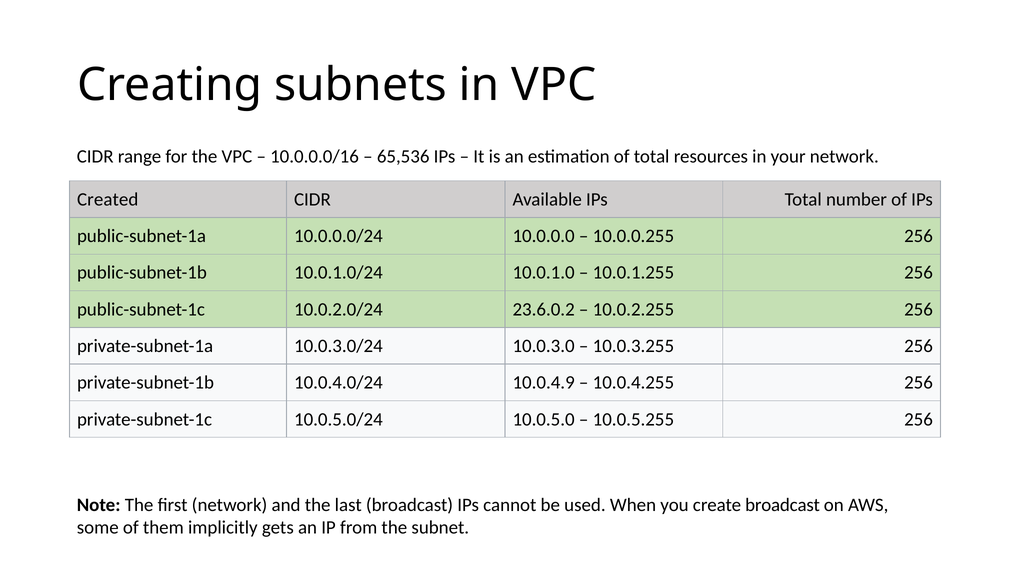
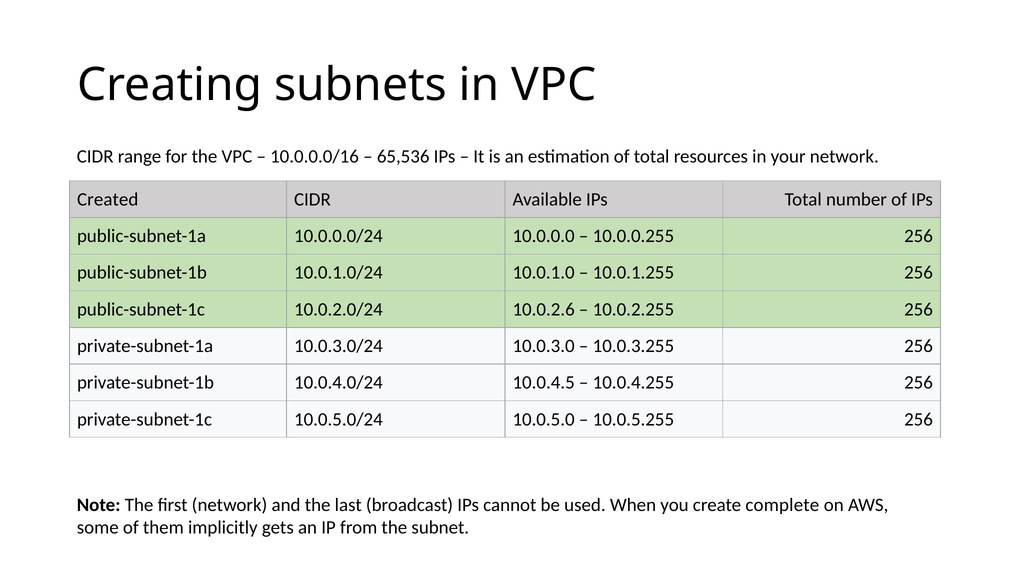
23.6.0.2: 23.6.0.2 -> 10.0.2.6 (544, 309)
10.0.4.9: 10.0.4.9 -> 10.0.4.5 (544, 383)
create broadcast: broadcast -> complete (782, 505)
